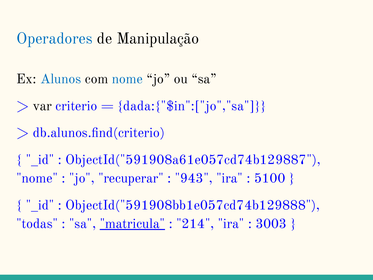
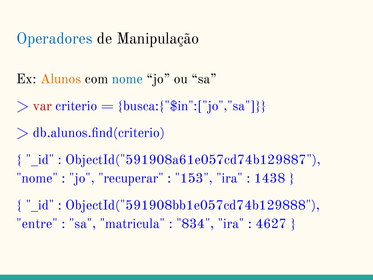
Alunos colour: blue -> orange (61, 79)
var colour: black -> red (42, 106)
dada:{"$in":["jo","sa: dada:{"$in":["jo","sa -> busca:{"$in":["jo","sa (192, 106)
943: 943 -> 153 (194, 178)
5100: 5100 -> 1438 (270, 178)
todas: todas -> entre (37, 223)
matricula underline: present -> none (132, 223)
214: 214 -> 834 (195, 223)
3003: 3003 -> 4627 (271, 223)
